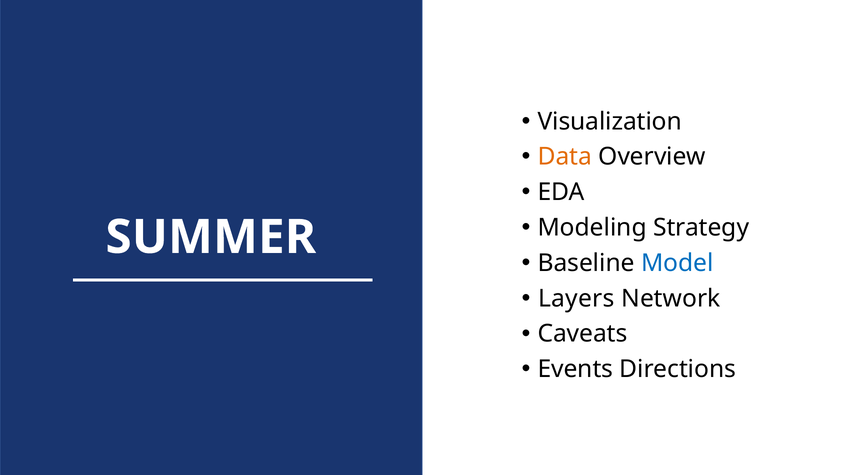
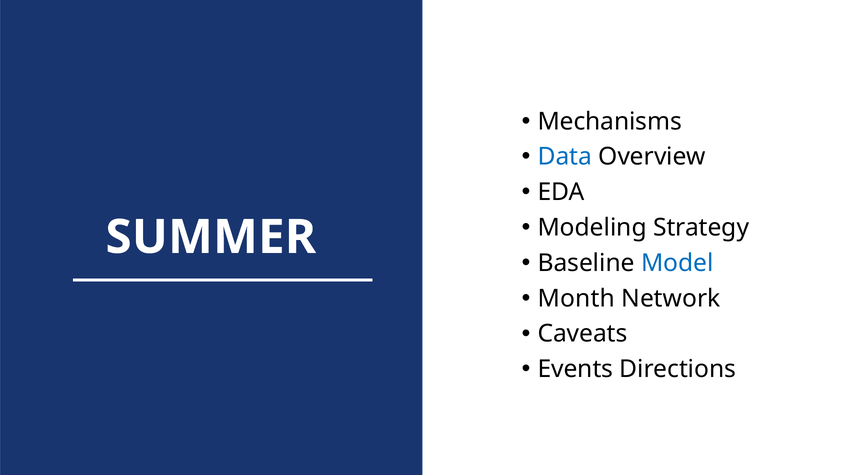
Visualization: Visualization -> Mechanisms (610, 121)
Data colour: orange -> blue (565, 157)
Layers: Layers -> Month (576, 298)
